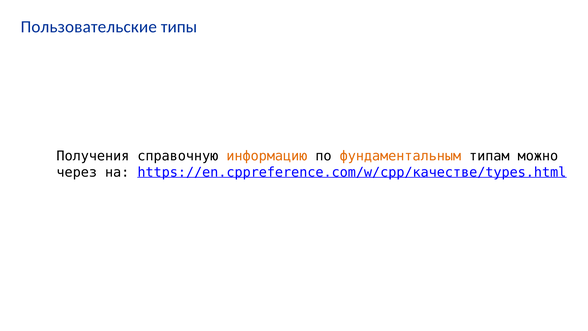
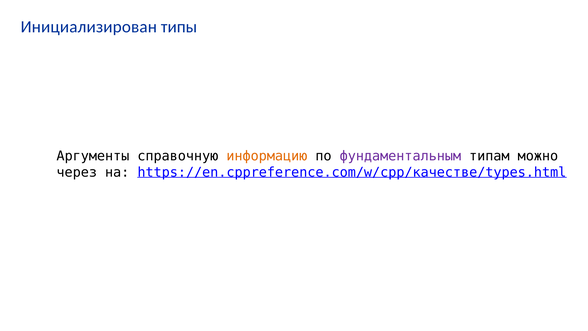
Пользовательские: Пользовательские -> Инициализирован (89, 27)
Получения: Получения -> Аргументы (93, 156)
фундаментальным colour: orange -> purple (400, 156)
